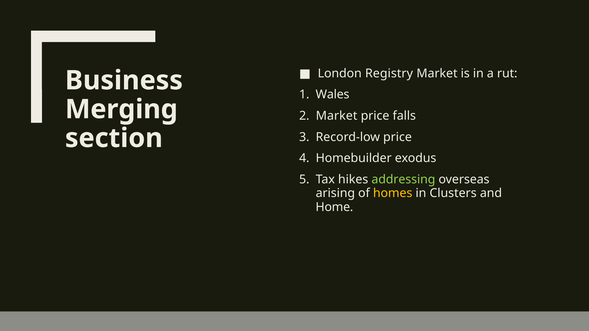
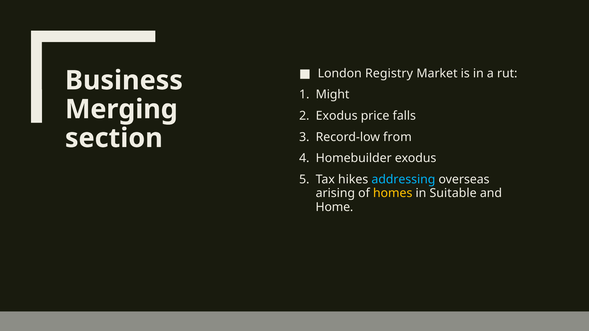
Wales: Wales -> Might (333, 95)
Market: Market -> Exodus (337, 116)
Record-low price: price -> from (397, 137)
addressing colour: light green -> light blue (403, 180)
Clusters: Clusters -> Suitable (453, 193)
